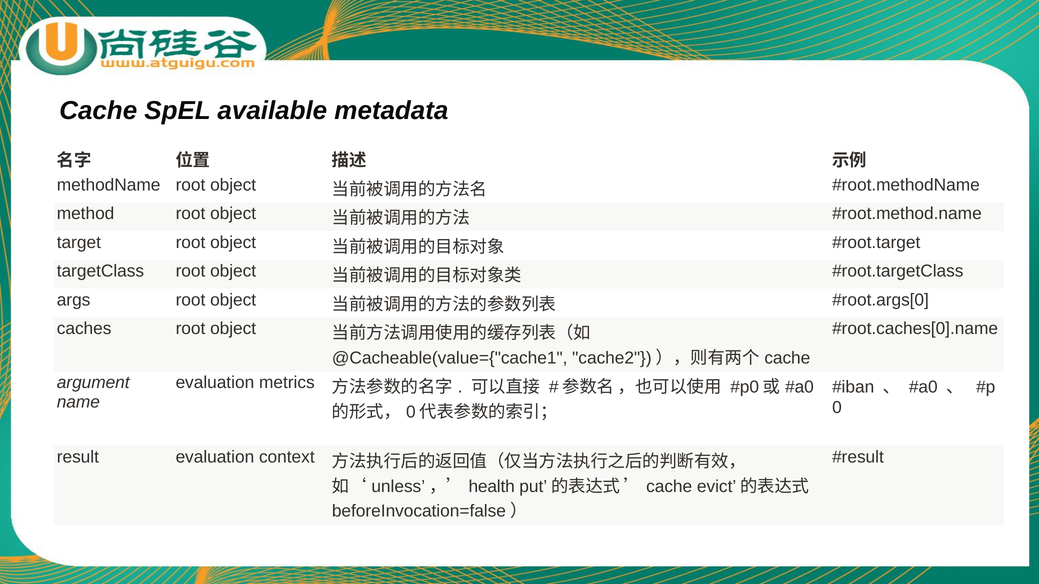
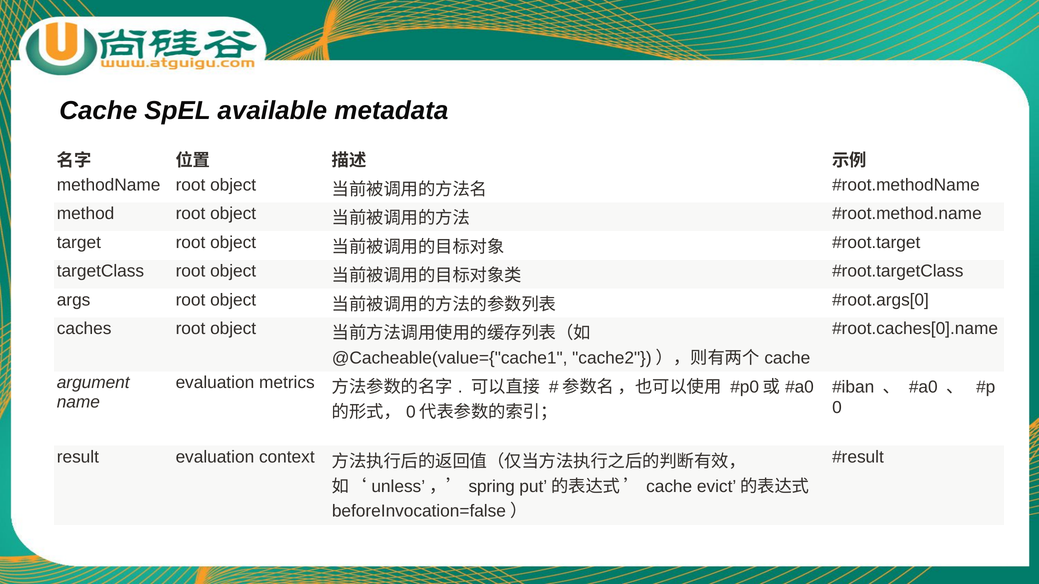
health: health -> spring (492, 487)
